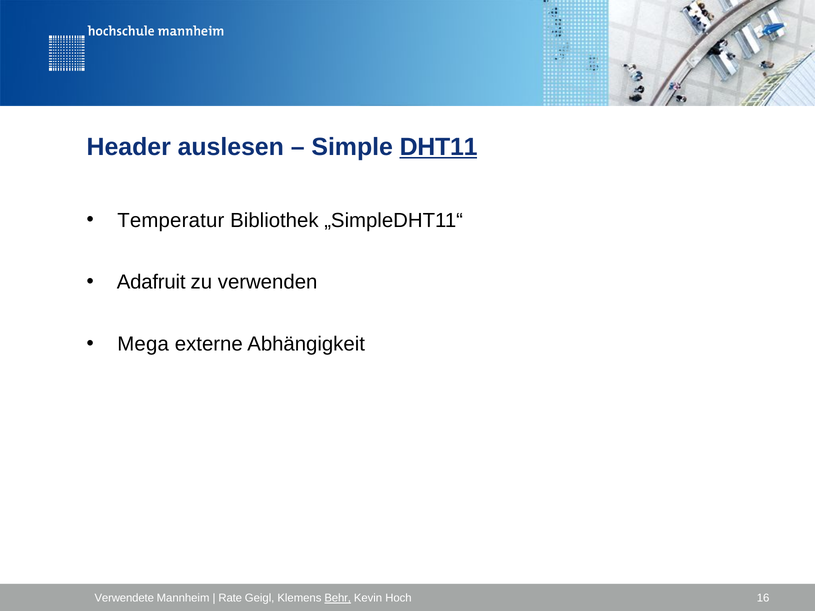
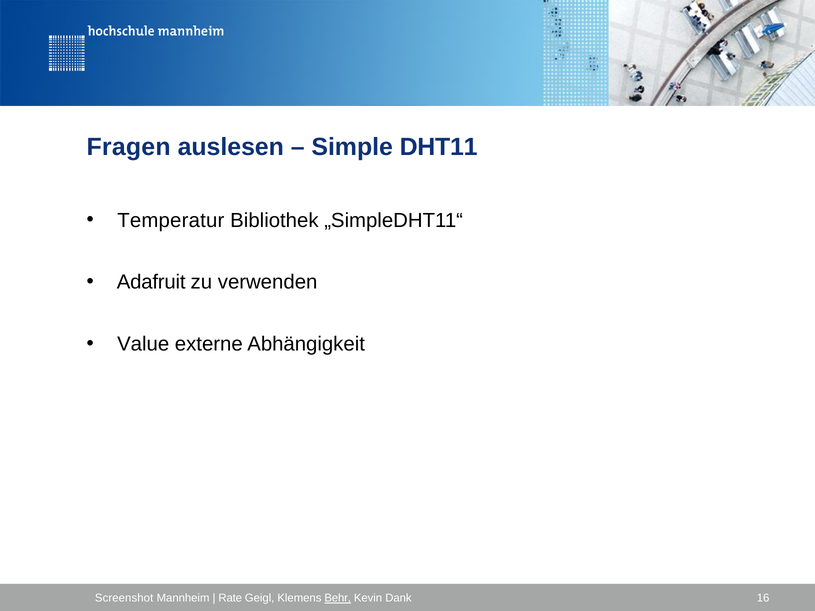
Header: Header -> Fragen (129, 147)
DHT11 underline: present -> none (439, 147)
Mega: Mega -> Value (143, 344)
Verwendete: Verwendete -> Screenshot (124, 598)
Hoch: Hoch -> Dank (398, 598)
